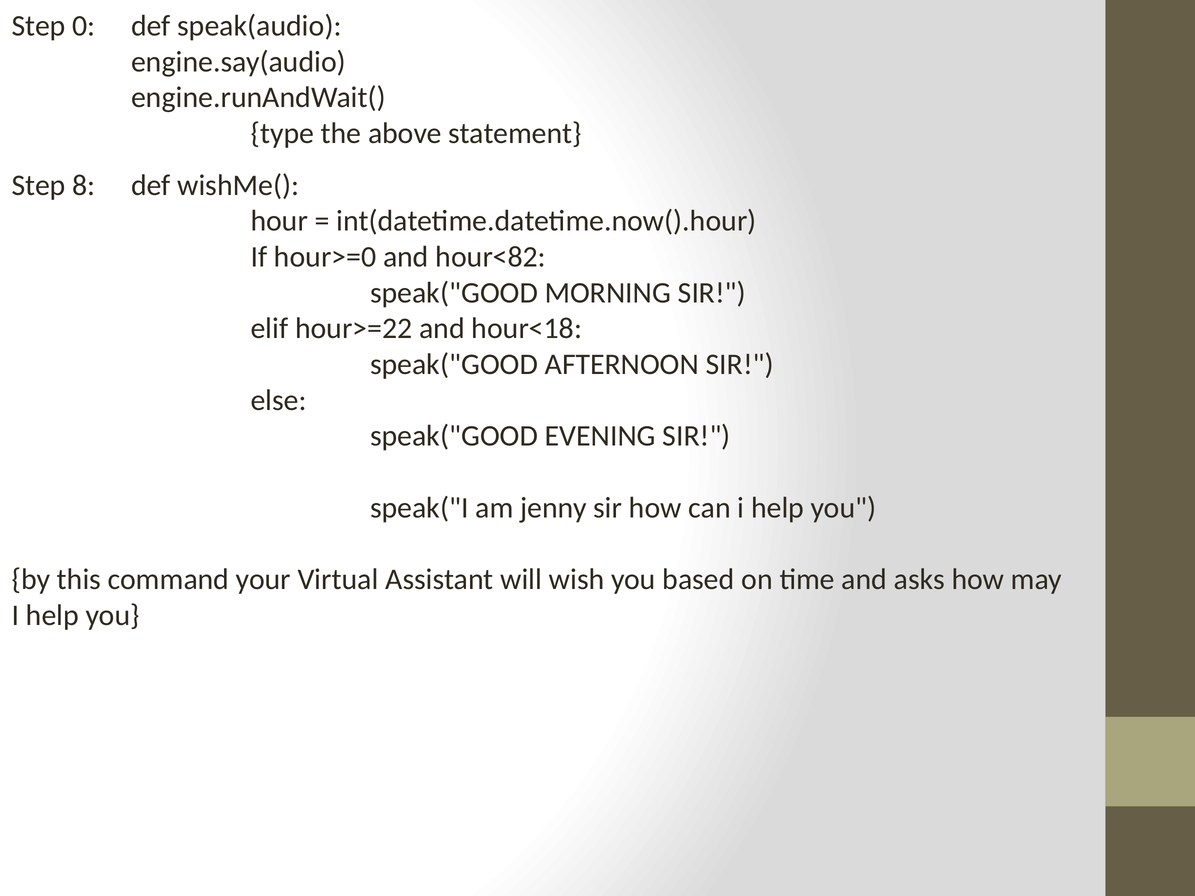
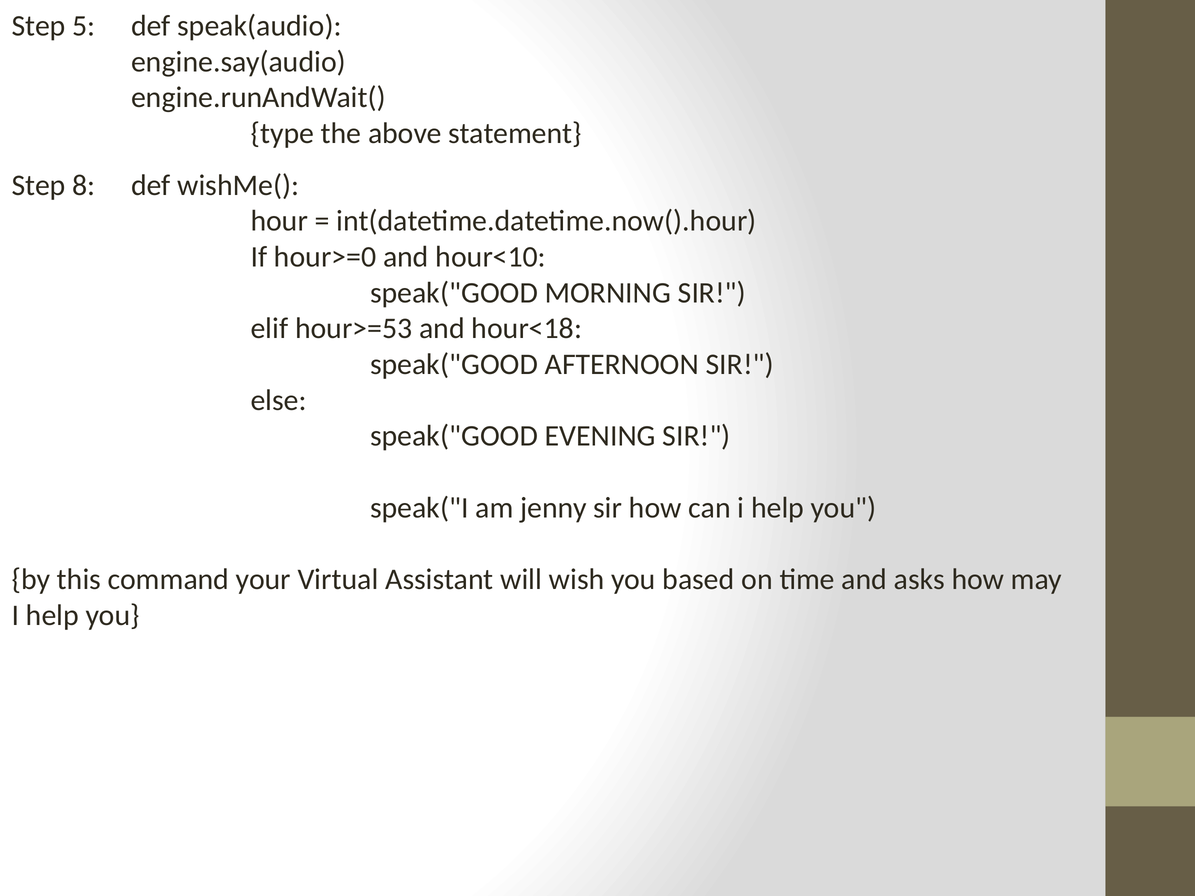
0: 0 -> 5 (84, 26)
hour<82: hour<82 -> hour<10 (491, 257)
hour>=22: hour>=22 -> hour>=53 (354, 329)
